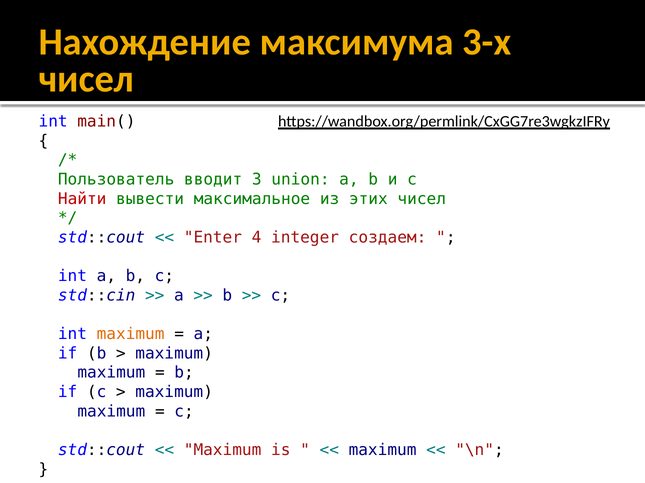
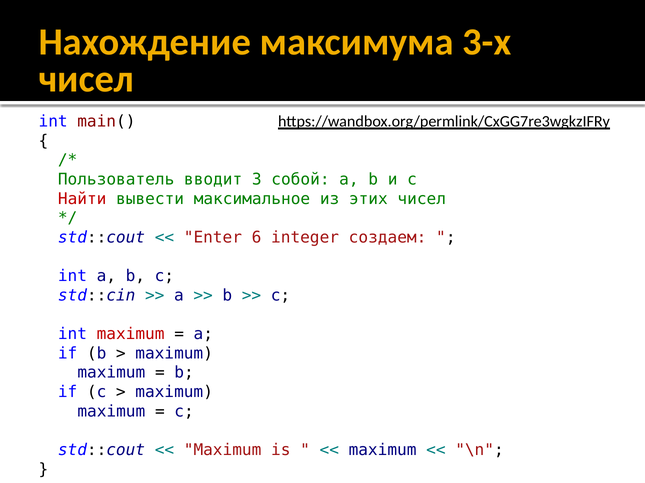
union: union -> собой (300, 180)
4: 4 -> 6 (257, 238)
maximum colour: orange -> red (131, 334)
